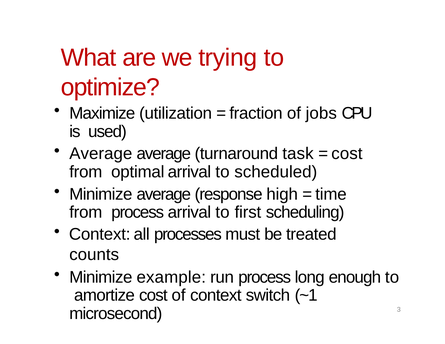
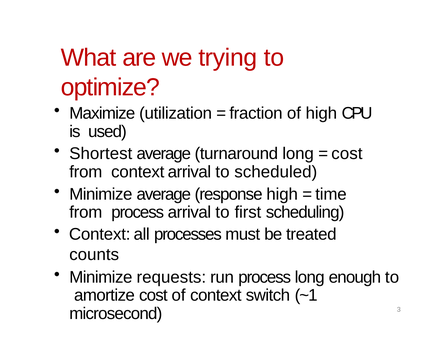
of jobs: jobs -> high (321, 113)
Average: Average -> Shortest (101, 154)
turnaround task: task -> long (298, 154)
from optimal: optimal -> context (138, 172)
example: example -> requests (171, 277)
